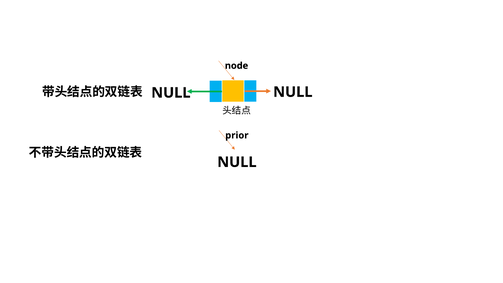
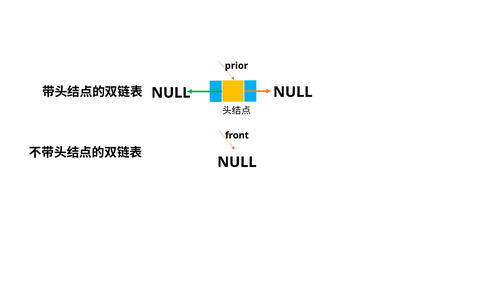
node: node -> prior (236, 66)
prior: prior -> front (237, 135)
